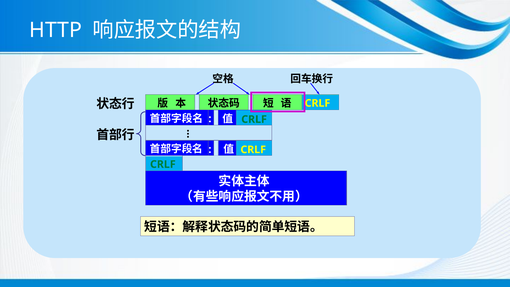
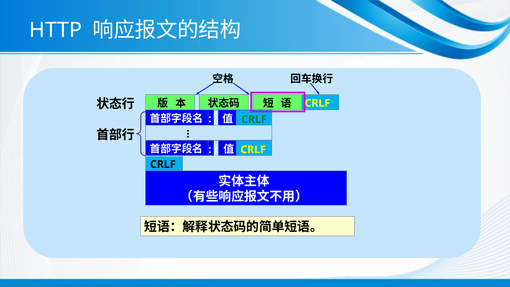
CRLF colour: green -> black (163, 164)
